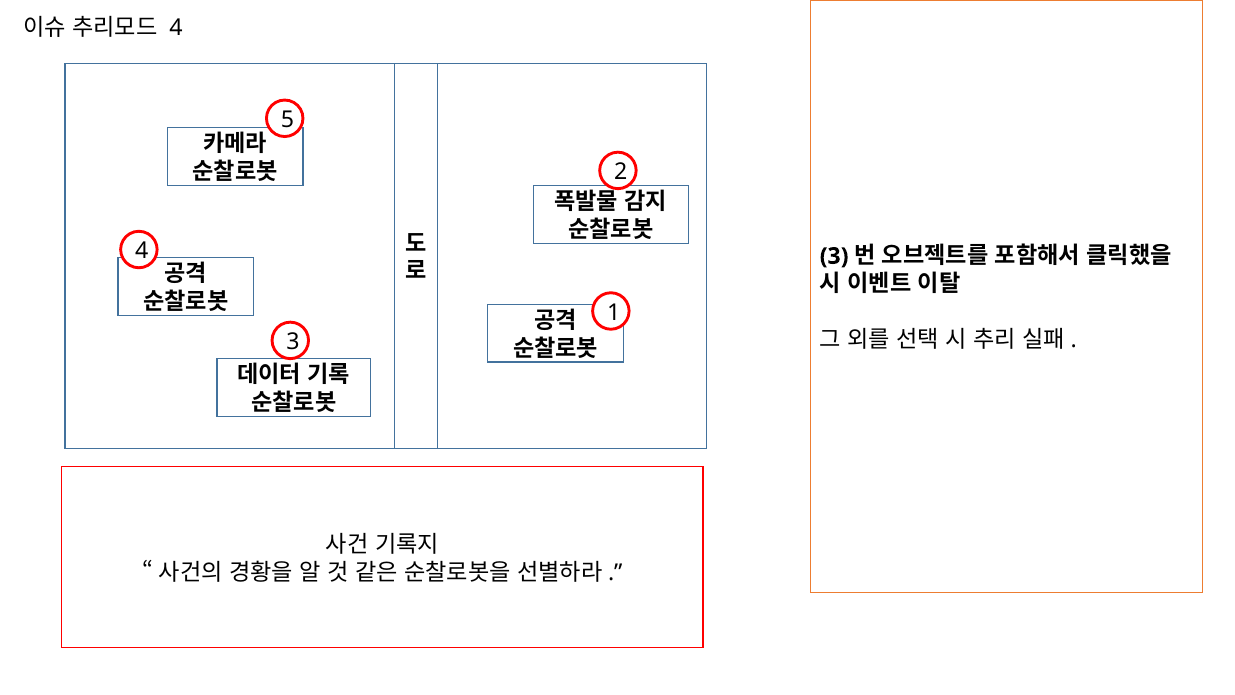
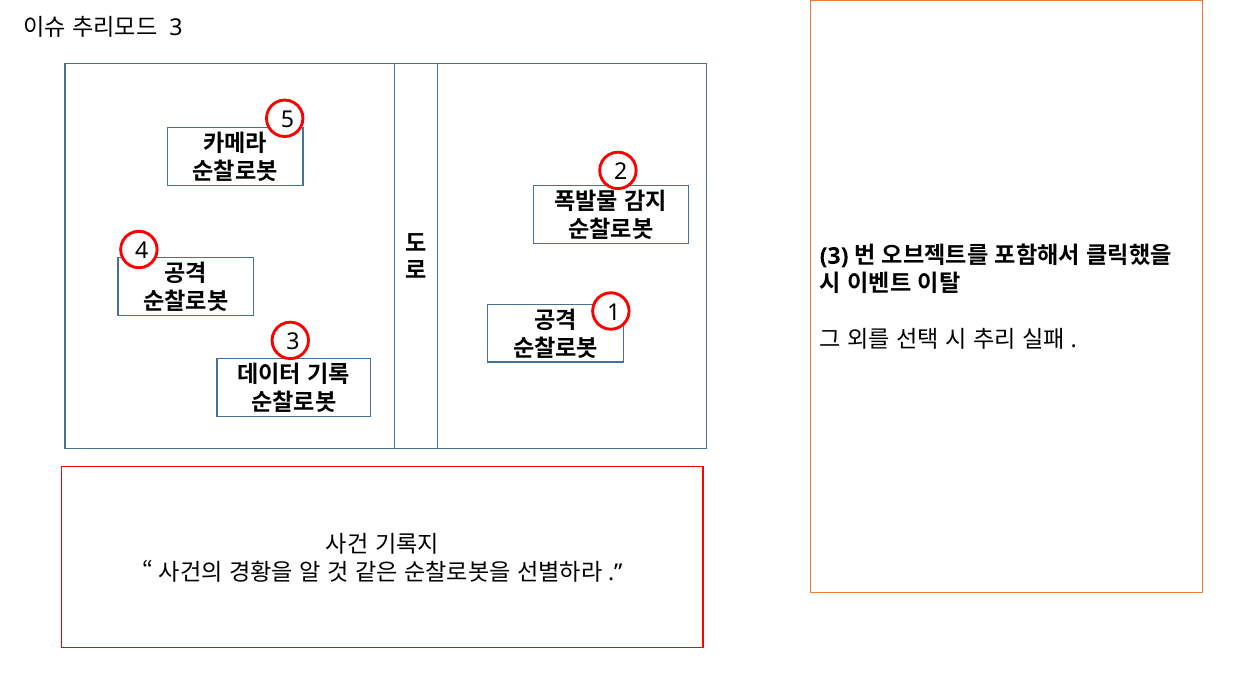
4: 4 -> 3 (176, 28)
